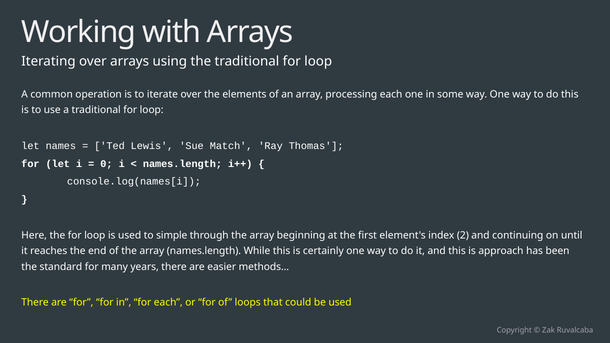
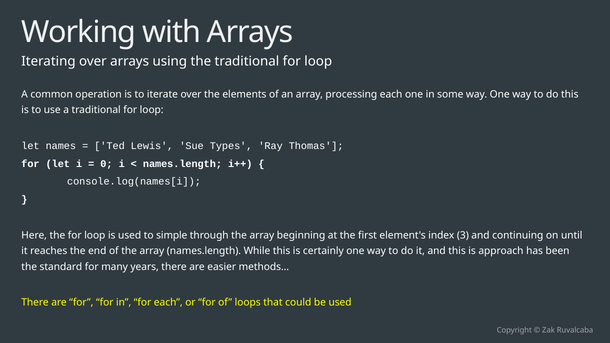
Match: Match -> Types (231, 146)
2: 2 -> 3 (463, 235)
